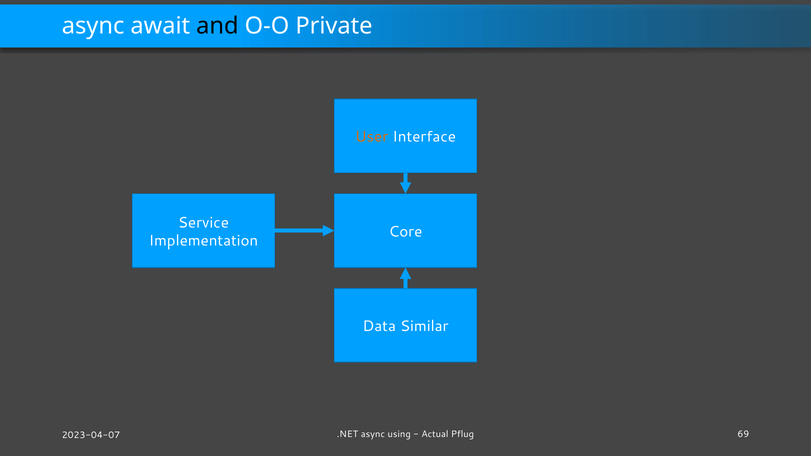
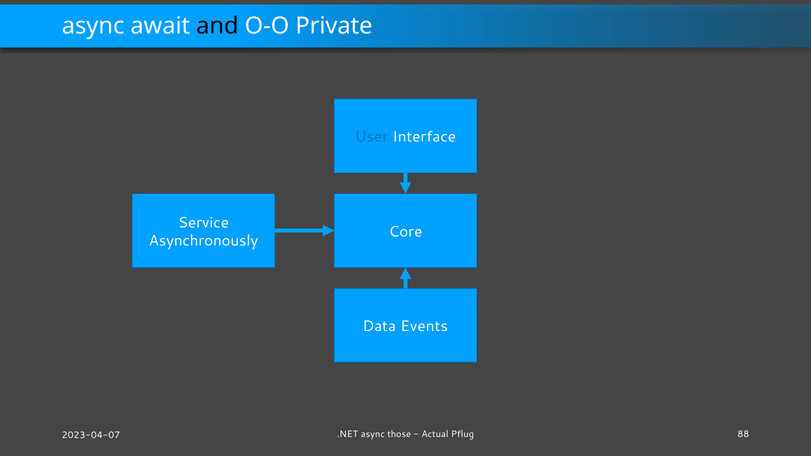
User colour: orange -> blue (372, 137)
Implementation: Implementation -> Asynchronously (203, 241)
Similar: Similar -> Events (424, 326)
using: using -> those (399, 435)
69: 69 -> 88 (743, 435)
